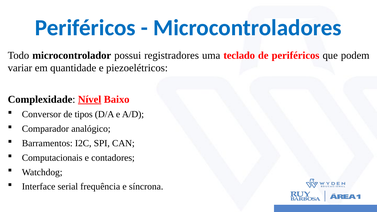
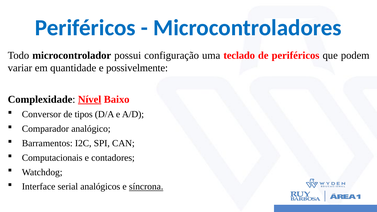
registradores: registradores -> configuração (172, 55)
piezoelétricos: piezoelétricos -> possivelmente (137, 68)
frequência: frequência -> analógicos (100, 187)
síncrona underline: none -> present (146, 187)
